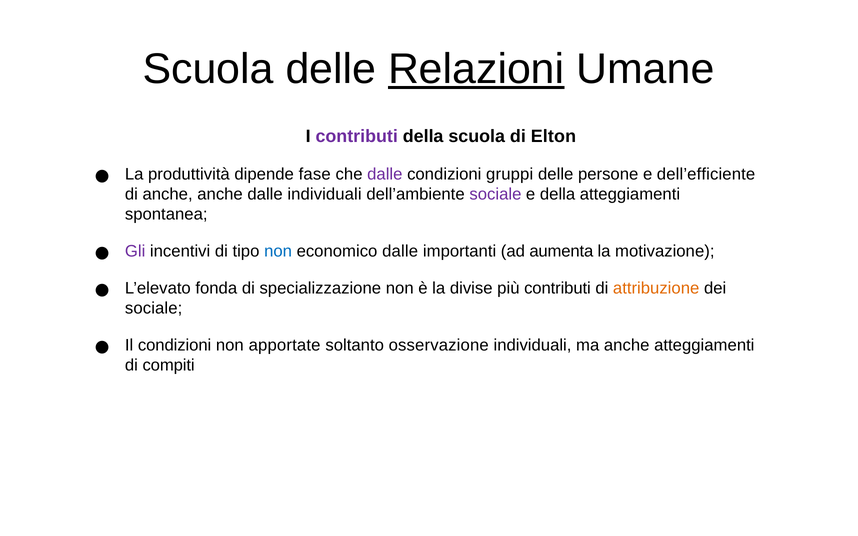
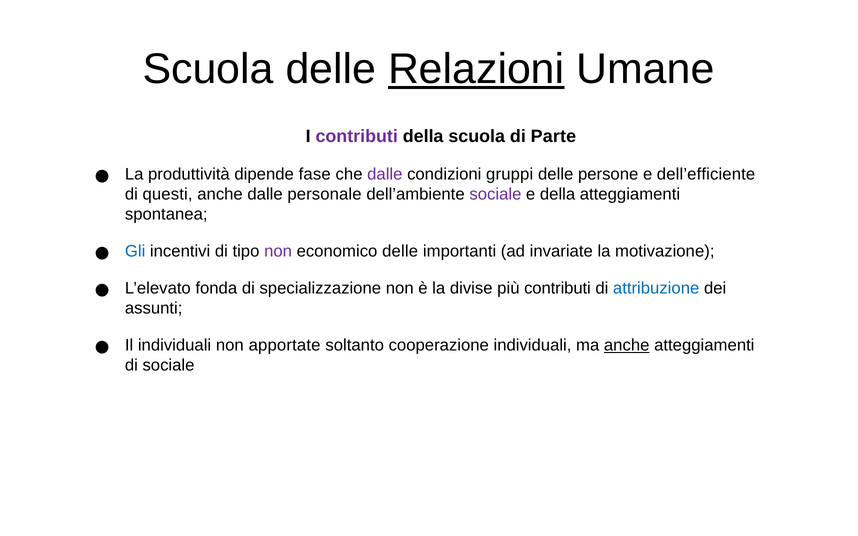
Elton: Elton -> Parte (553, 137)
di anche: anche -> questi (168, 194)
dalle individuali: individuali -> personale (324, 194)
Gli colour: purple -> blue (135, 251)
non colour: blue -> purple (278, 251)
economico dalle: dalle -> delle (400, 251)
aumenta: aumenta -> invariate (561, 251)
attribuzione colour: orange -> blue (656, 288)
sociale: sociale -> assunti (154, 308)
Il condizioni: condizioni -> individuali (175, 345)
osservazione: osservazione -> cooperazione (439, 345)
anche underline: none -> present (627, 345)
di compiti: compiti -> sociale (168, 365)
